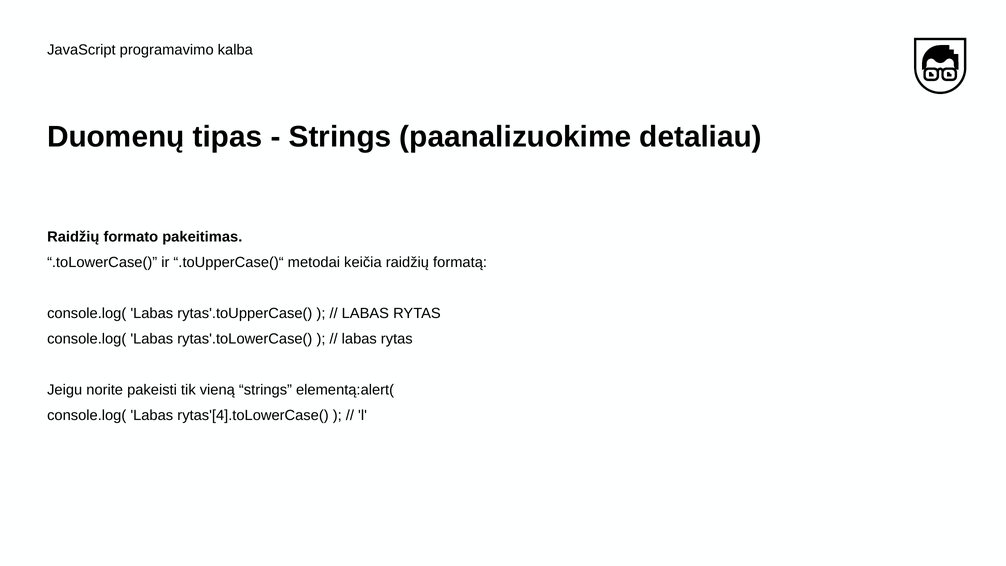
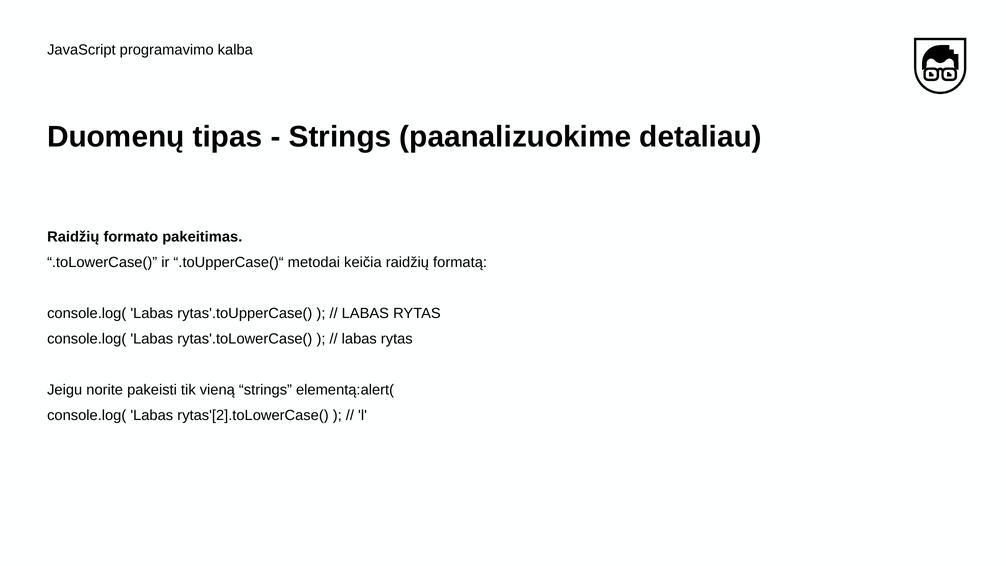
rytas'[4].toLowerCase(: rytas'[4].toLowerCase( -> rytas'[2].toLowerCase( (253, 415)
